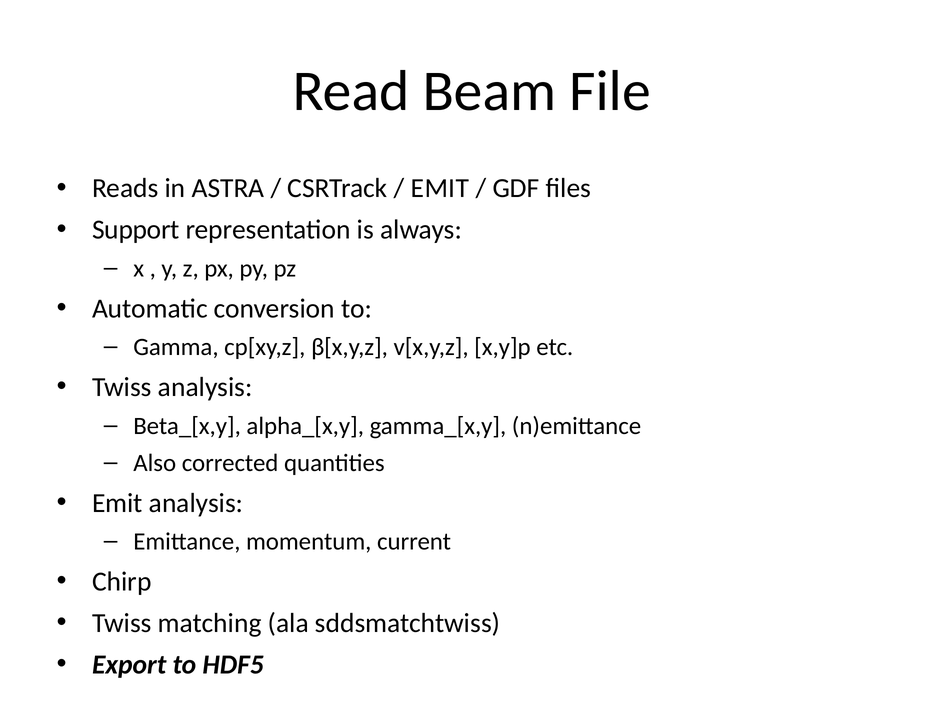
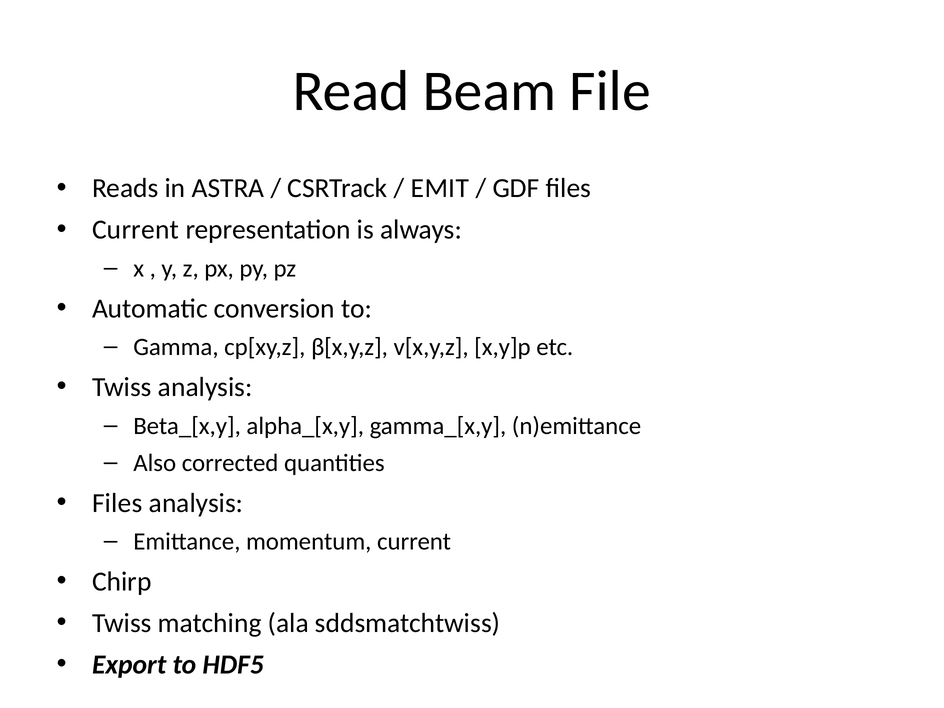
Support: Support -> Current (136, 230)
Emit: Emit -> Files (117, 503)
